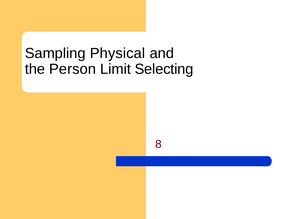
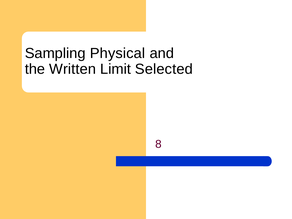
Person: Person -> Written (73, 69)
Selecting: Selecting -> Selected (164, 69)
